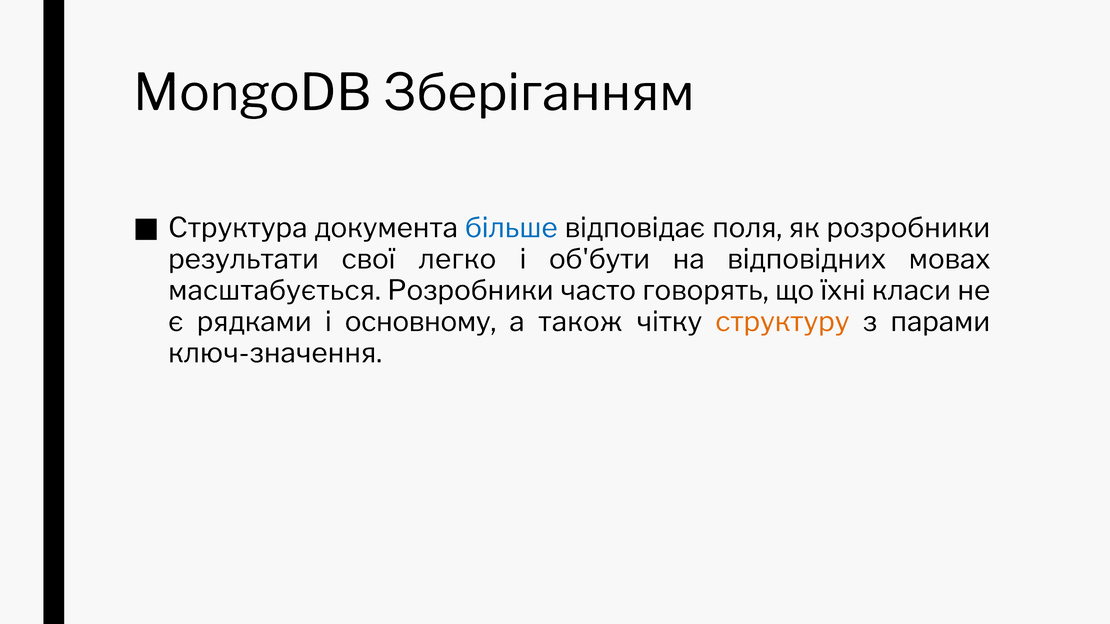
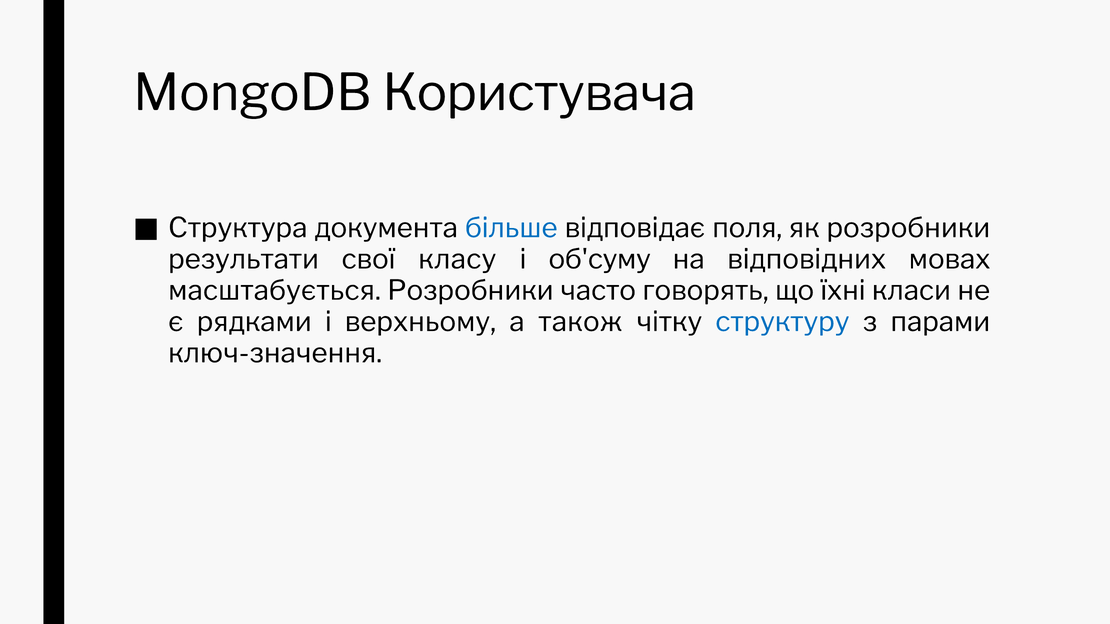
Зберіганням: Зберіганням -> Користувача (539, 93)
легко: легко -> класу (457, 259)
об'бути: об'бути -> об'суму (600, 259)
основному: основному -> верхньому (420, 322)
структуру colour: orange -> blue (782, 322)
